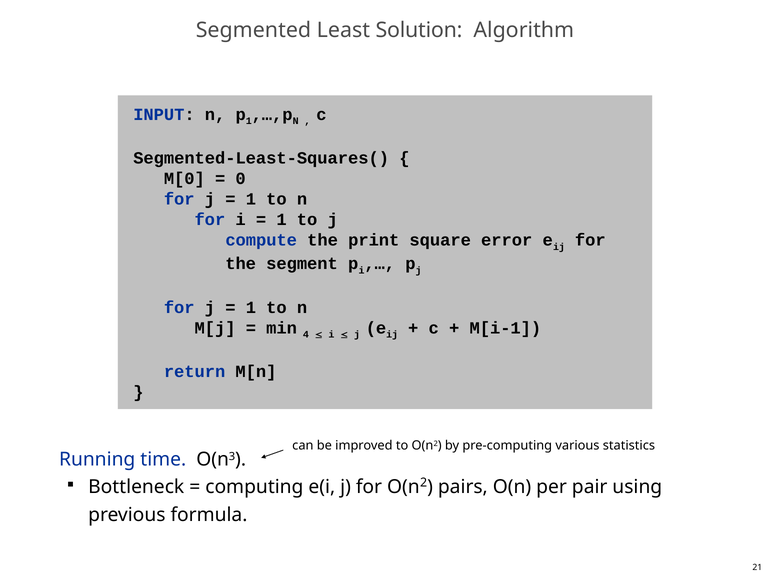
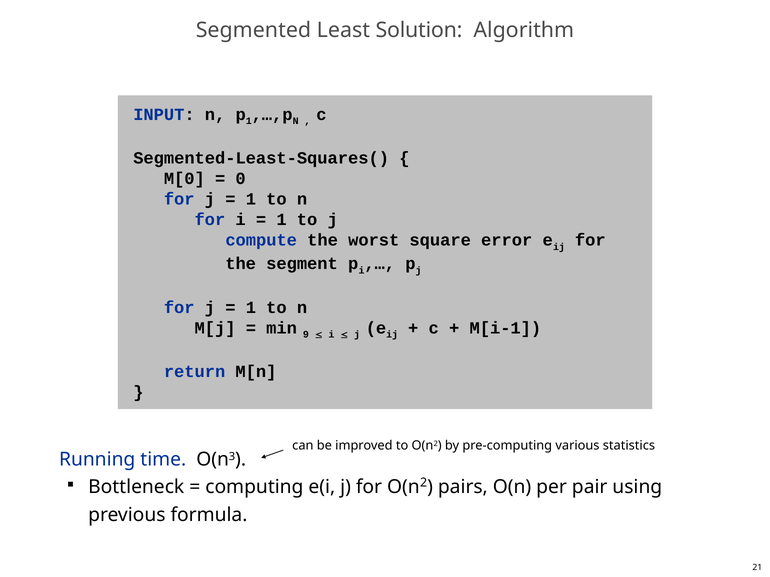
print: print -> worst (374, 241)
4: 4 -> 9 (306, 335)
